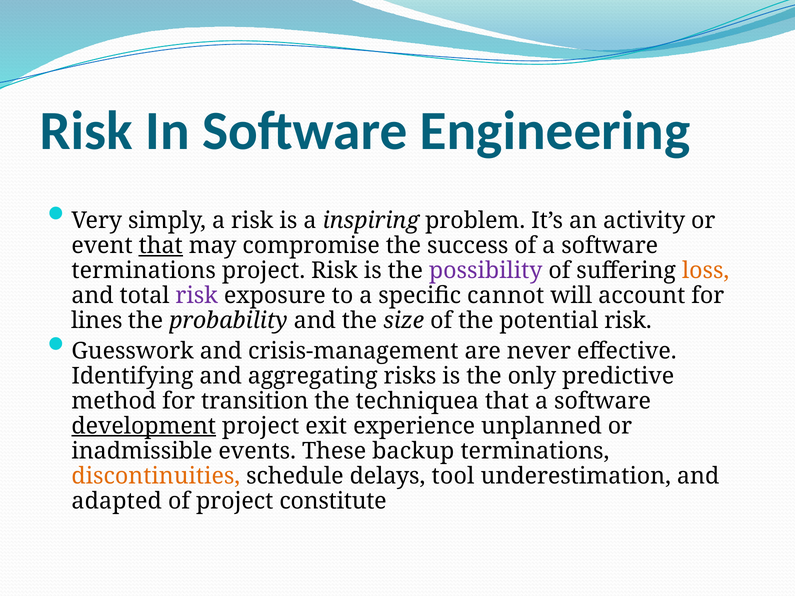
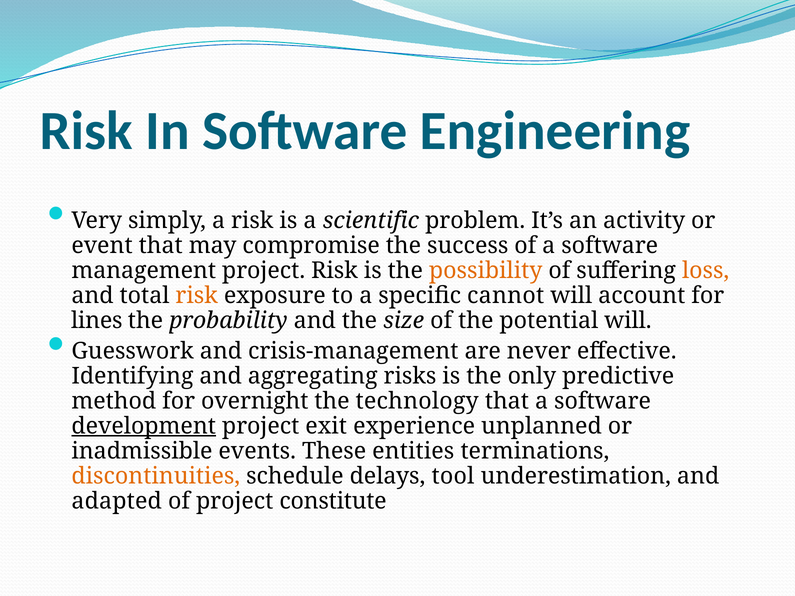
inspiring: inspiring -> scientific (371, 221)
that underline: present -> none (161, 246)
terminations: terminations -> management (144, 271)
possibility colour: purple -> orange (486, 271)
risk colour: purple -> orange (197, 296)
potential risk: risk -> will (628, 321)
transition: transition -> overnight (255, 401)
techniquea: techniquea -> technology (417, 401)
backup: backup -> entities (413, 451)
